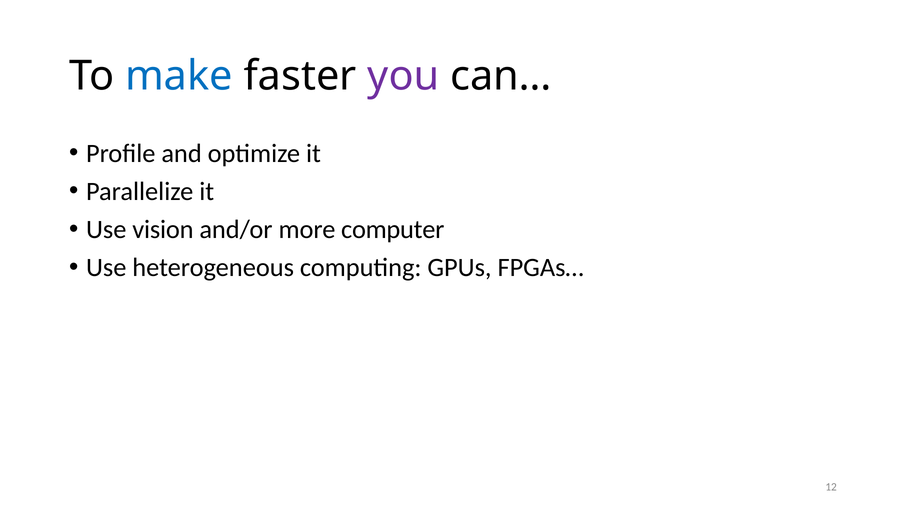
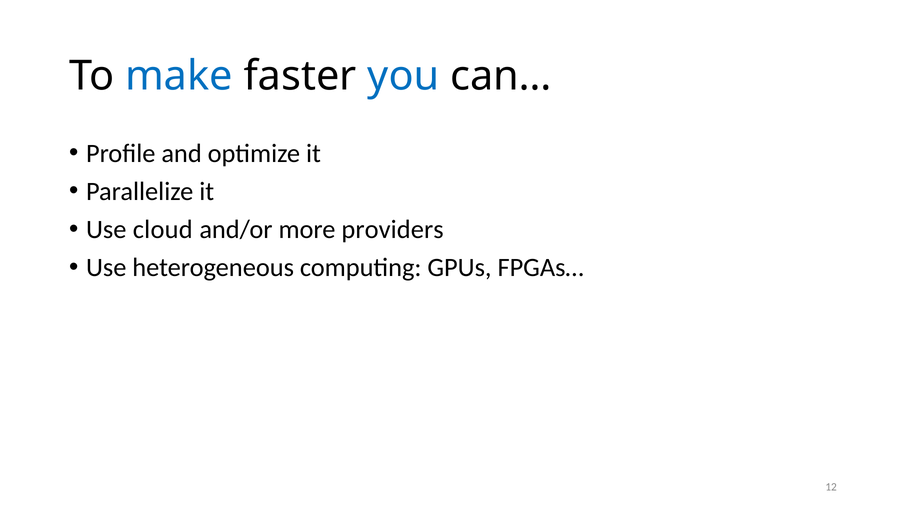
you colour: purple -> blue (403, 76)
vision: vision -> cloud (163, 229)
computer: computer -> providers (393, 229)
